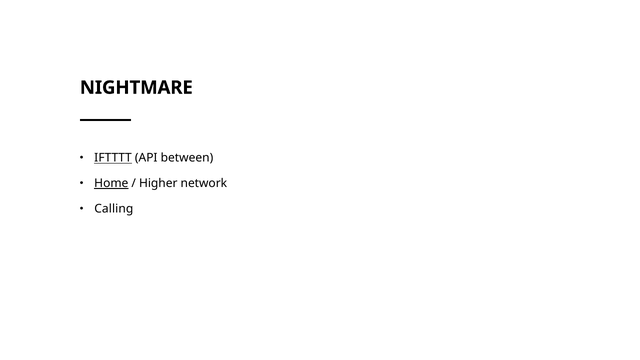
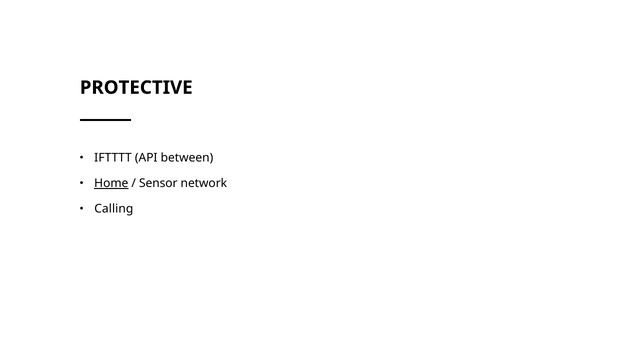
NIGHTMARE: NIGHTMARE -> PROTECTIVE (136, 88)
IFTTTT underline: present -> none (113, 158)
Higher: Higher -> Sensor (158, 183)
